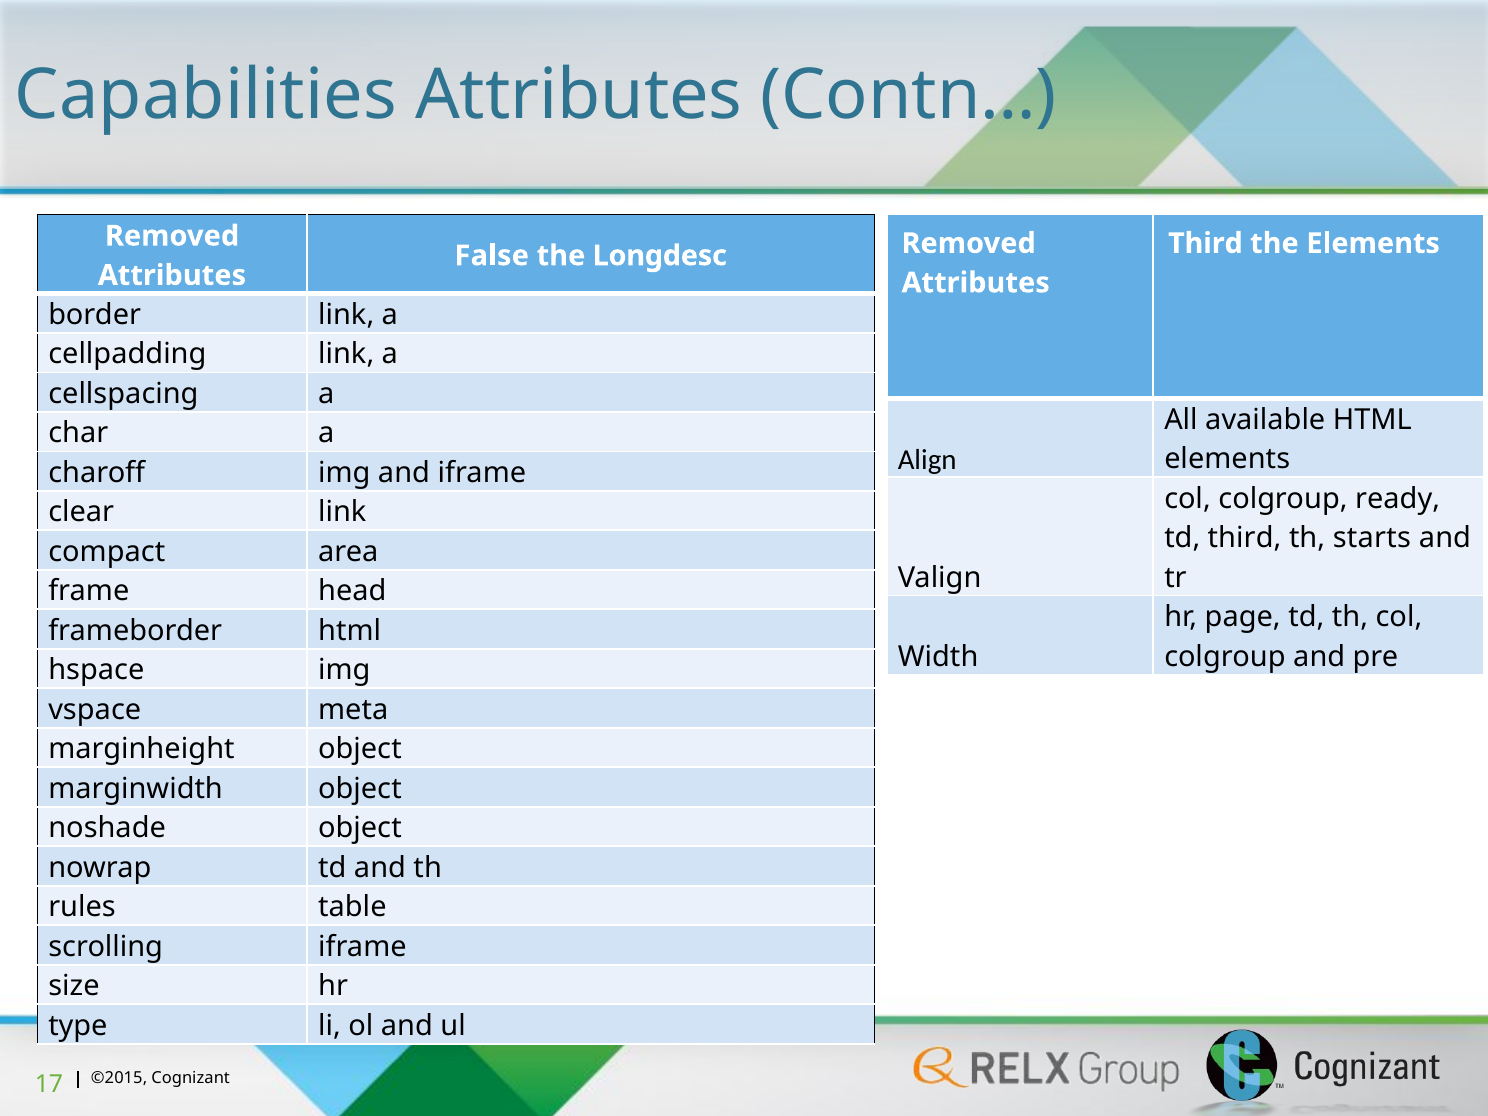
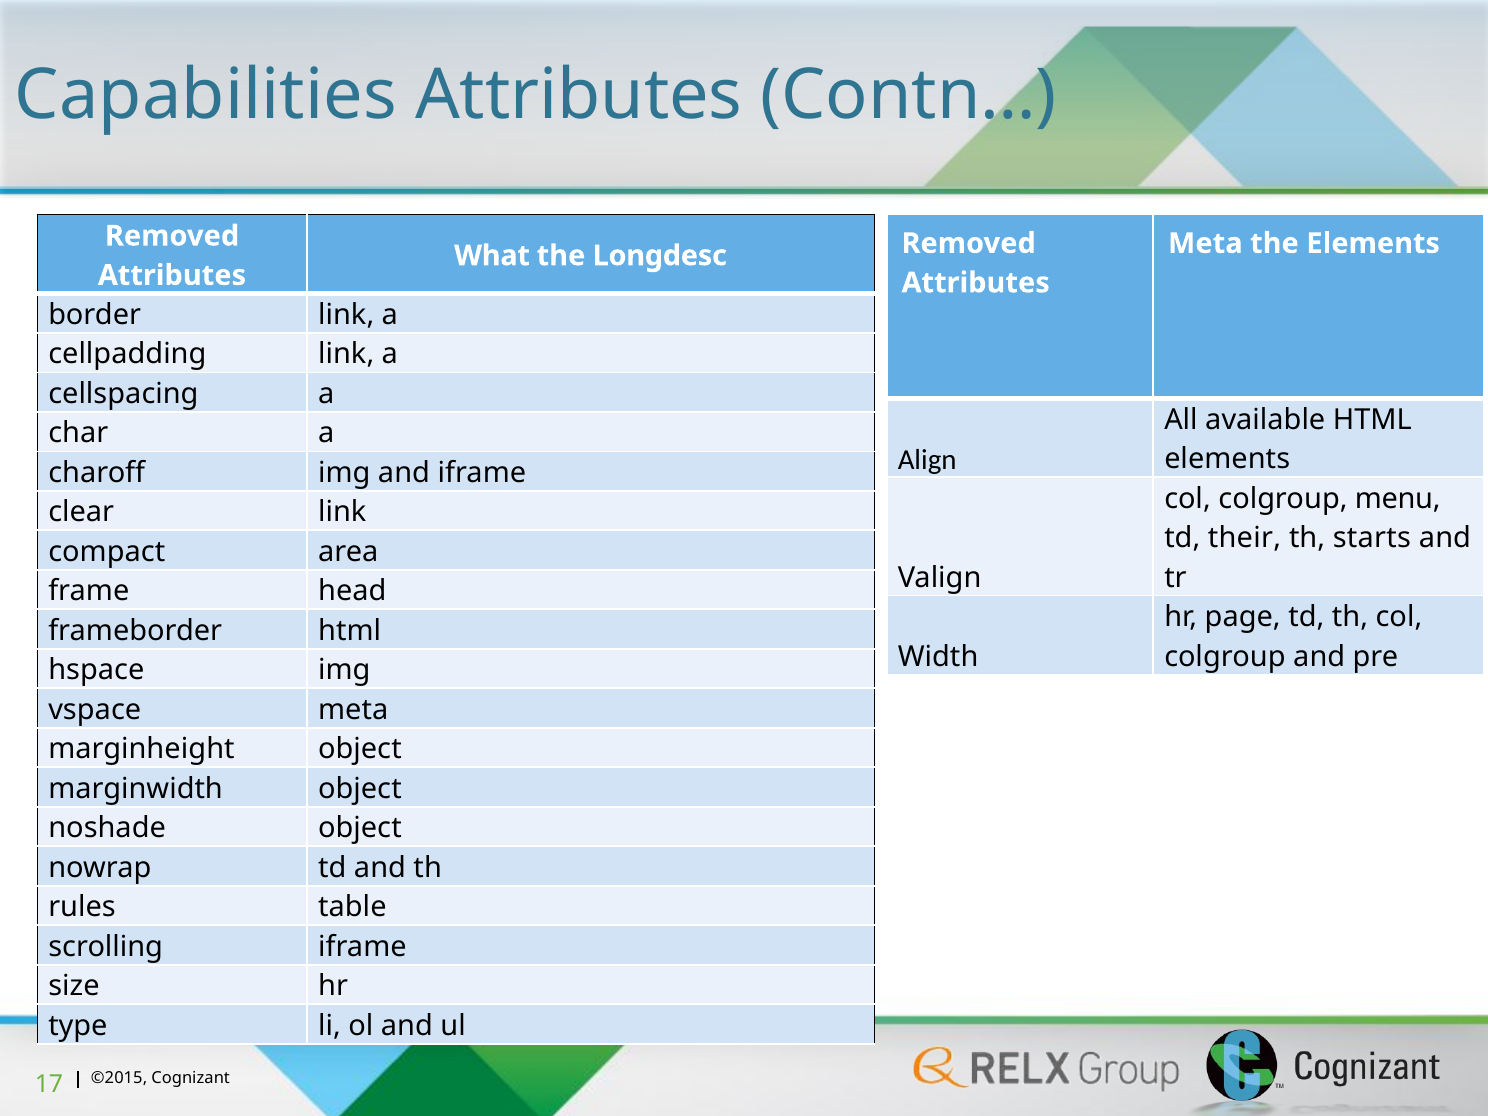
Third: Third -> Meta (1205, 243)
False: False -> What (492, 256)
ready: ready -> menu (1398, 499)
td third: third -> their (1244, 538)
